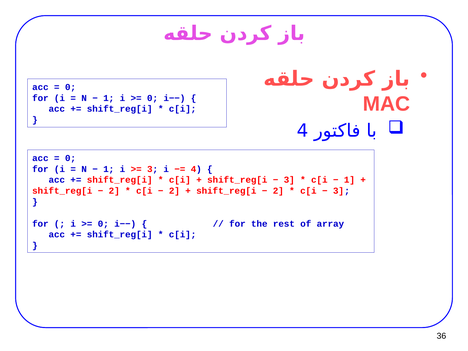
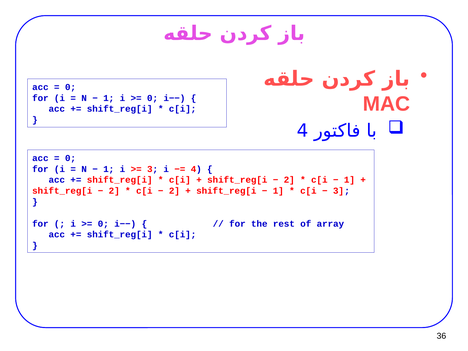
3: 3 -> 2 (289, 180)
2: 2 -> 1 (278, 191)
